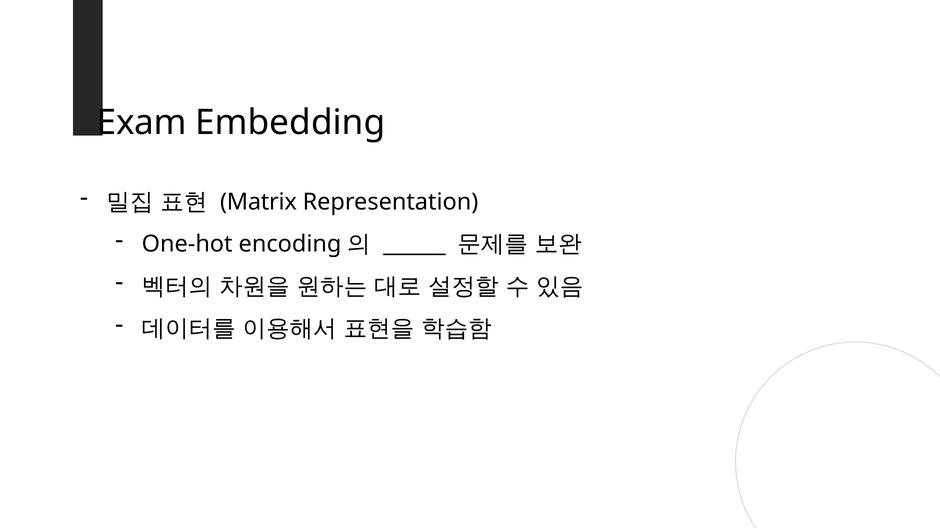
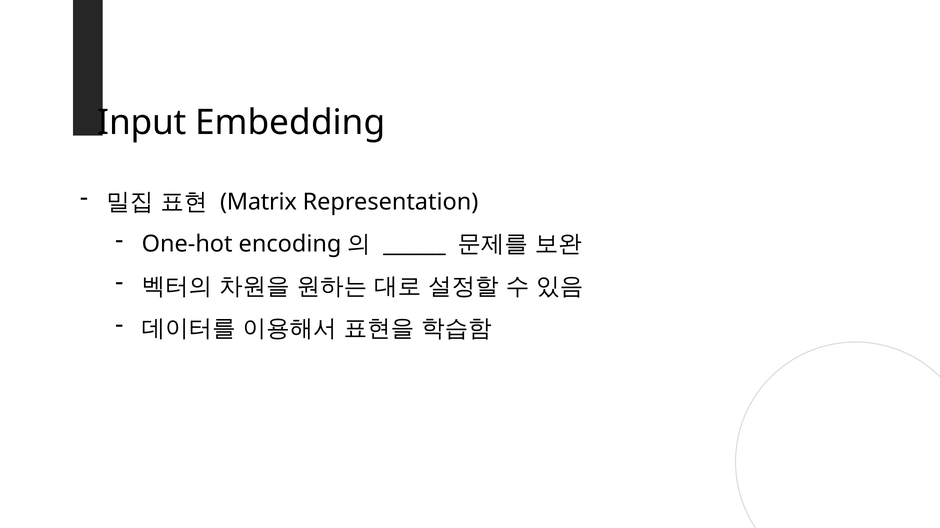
Exam: Exam -> Input (142, 123)
